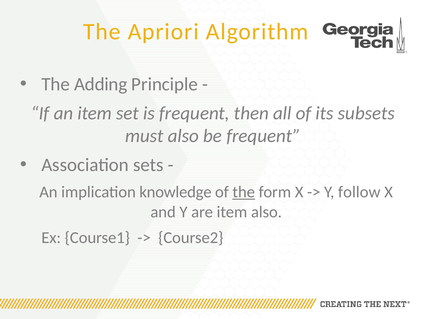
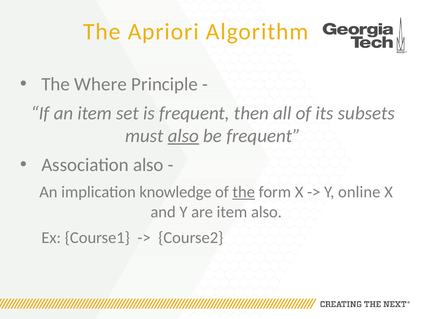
Adding: Adding -> Where (101, 84)
also underline: none -> present (183, 136)
Association sets: sets -> also (148, 165)
follow: follow -> online (359, 192)
